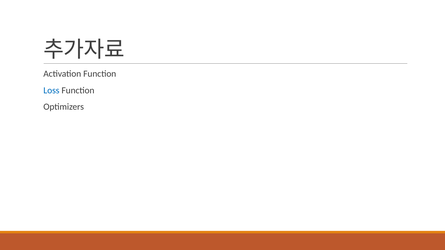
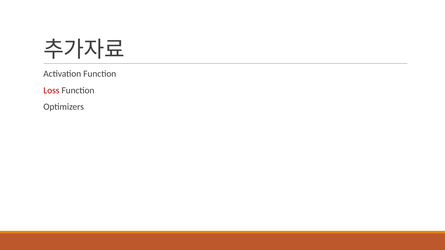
Loss colour: blue -> red (51, 90)
